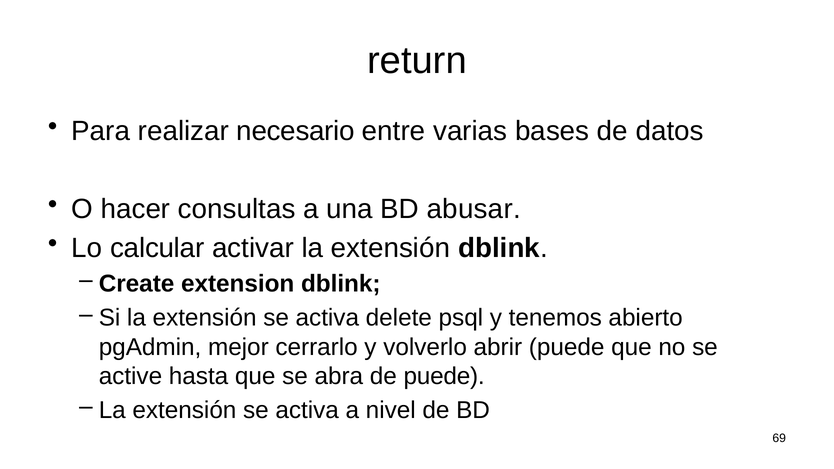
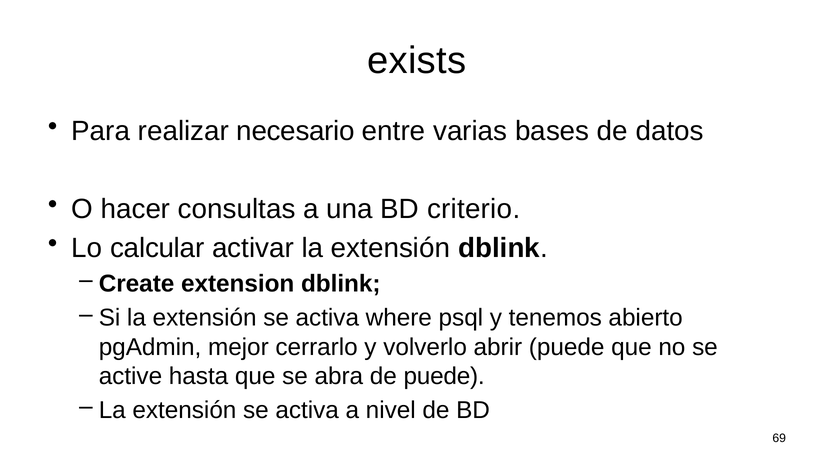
return: return -> exists (417, 61)
abusar: abusar -> criterio (474, 209)
delete: delete -> where (399, 318)
